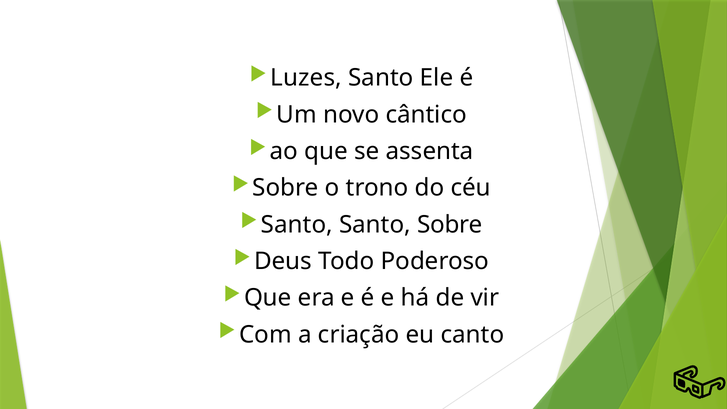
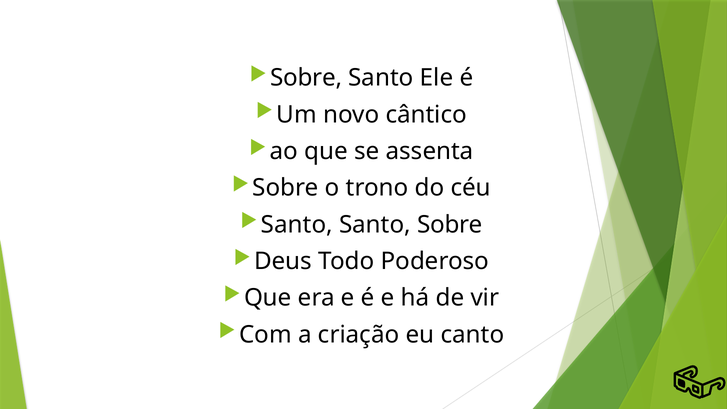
Luzes: Luzes -> Sobre (306, 78)
